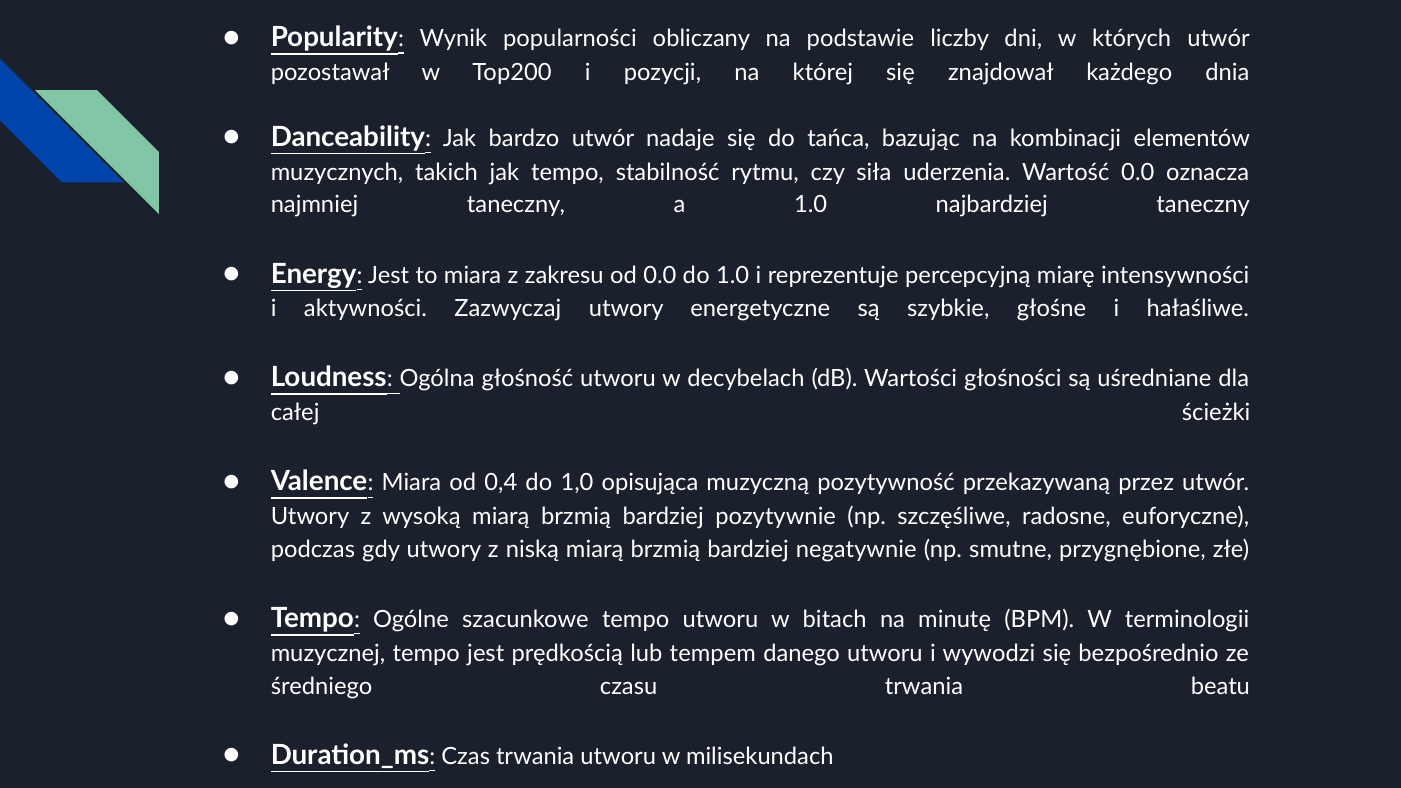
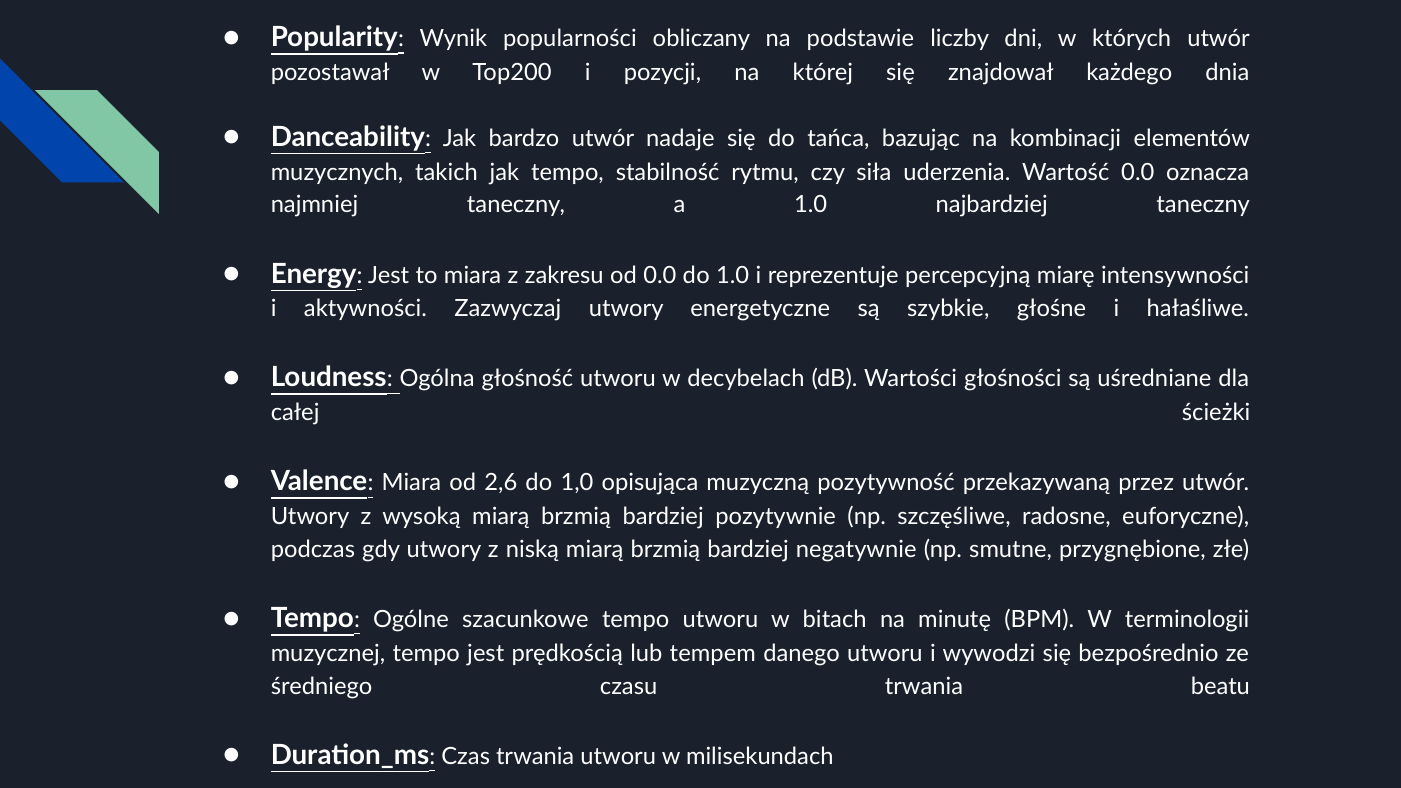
0,4: 0,4 -> 2,6 (501, 483)
